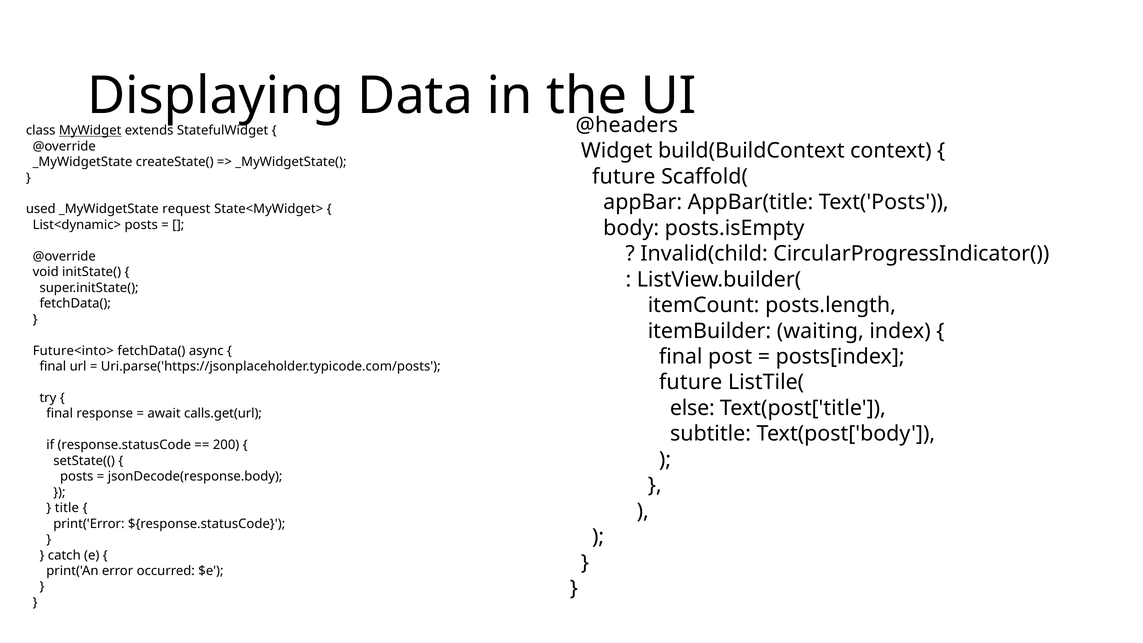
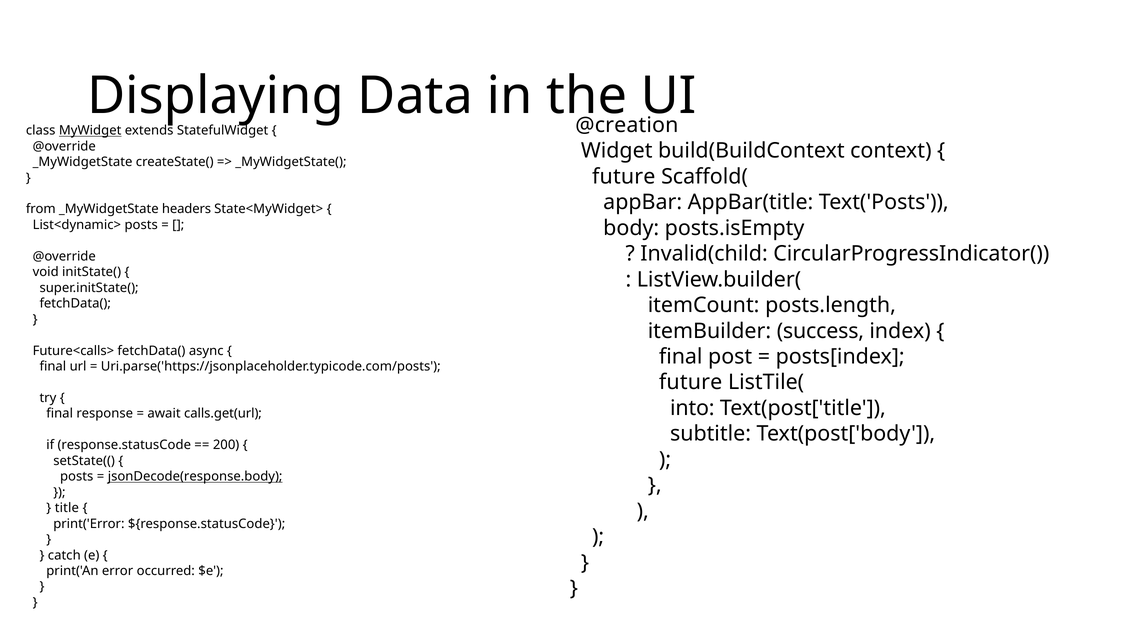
@headers: @headers -> @creation (627, 125)
used: used -> from (41, 209)
request: request -> headers (187, 209)
waiting: waiting -> success (820, 331)
Future<into>: Future<into> -> Future<calls> (73, 351)
else: else -> into (692, 408)
jsonDecode(response.body underline: none -> present (195, 477)
